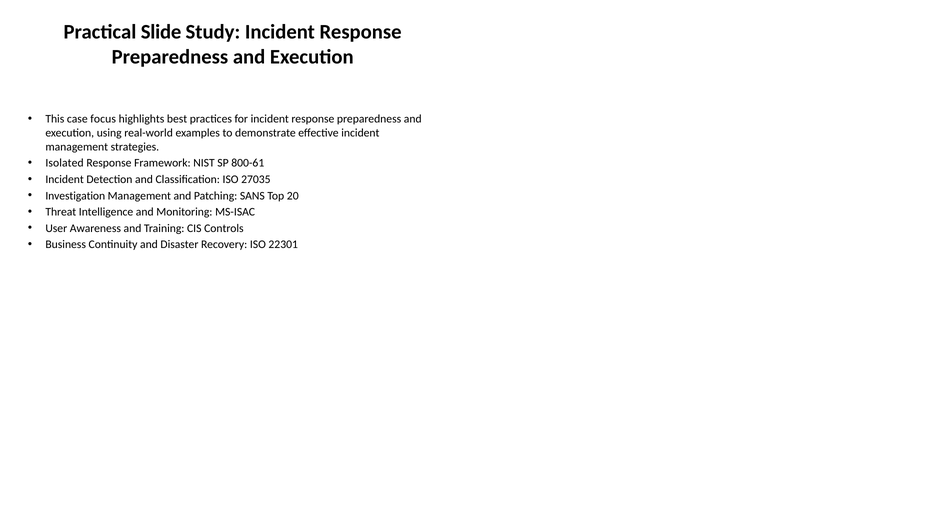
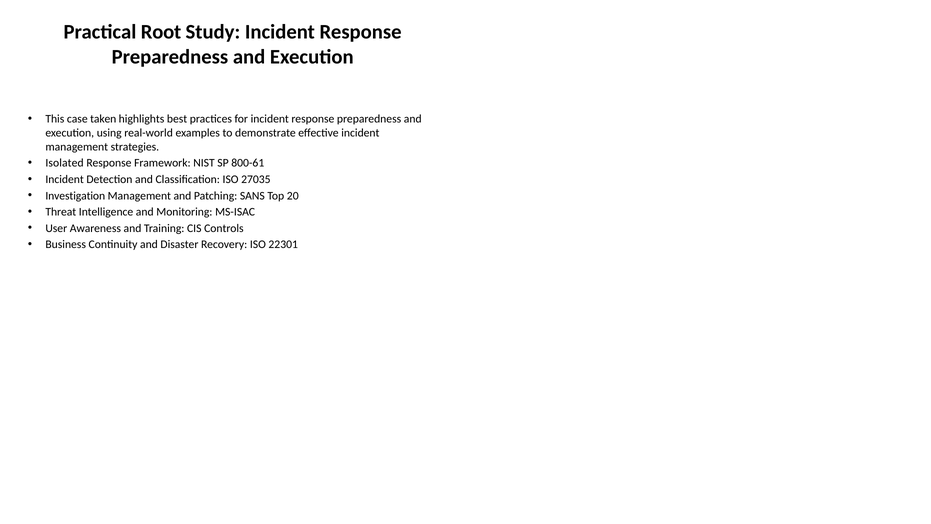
Slide: Slide -> Root (161, 32)
focus: focus -> taken (103, 119)
